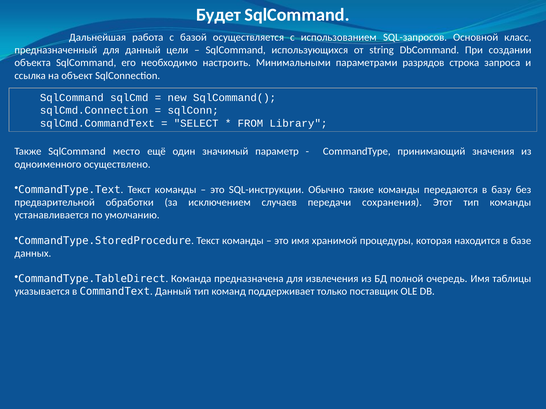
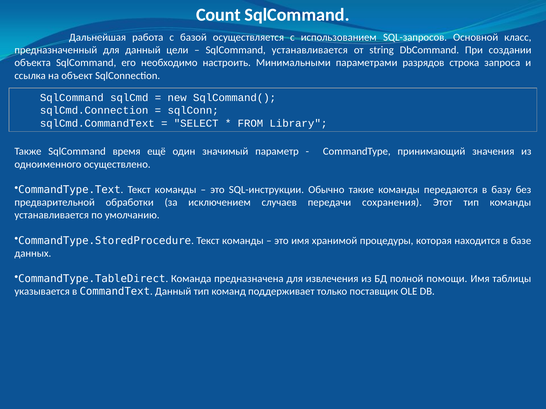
Будет: Будет -> Count (218, 15)
SqlCommand использующихся: использующихся -> устанавливается (310, 50)
место: место -> время (127, 152)
очередь: очередь -> помощи (447, 279)
